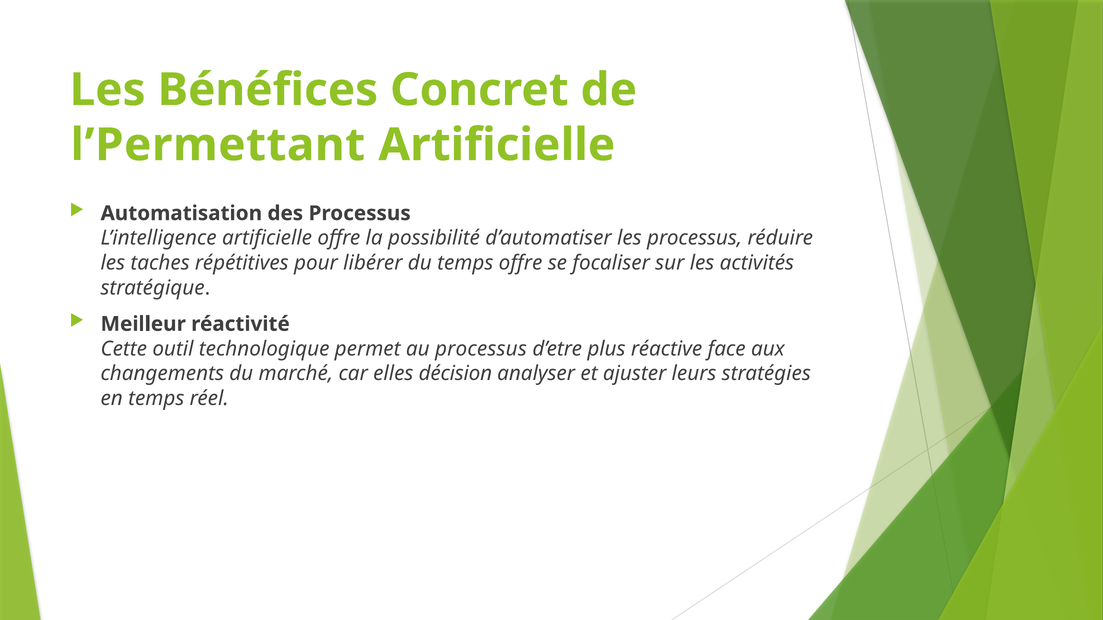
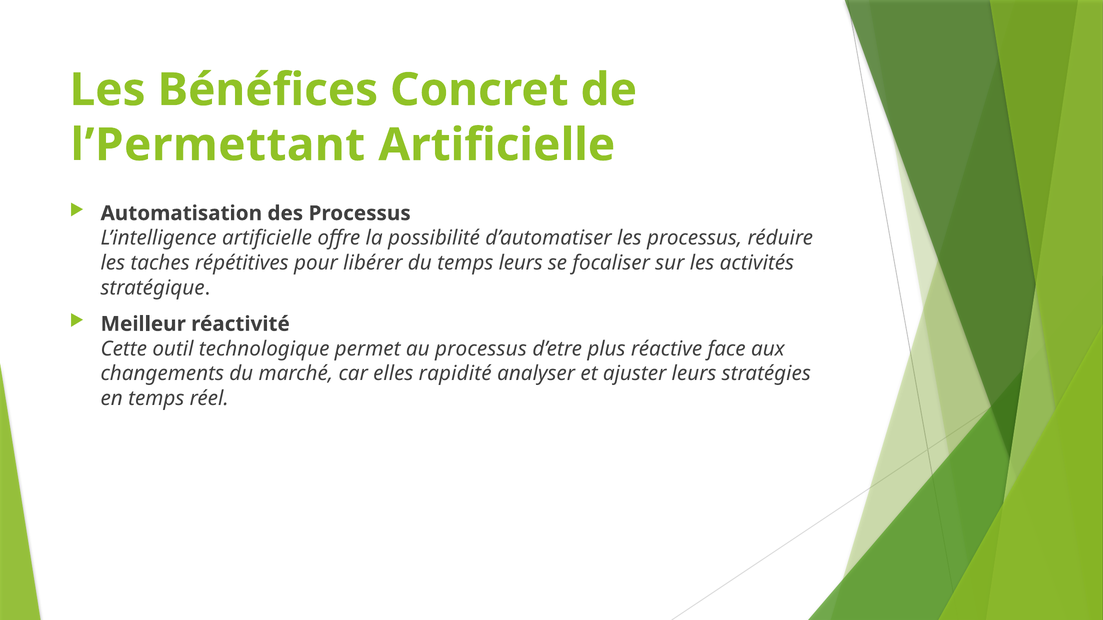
temps offre: offre -> leurs (521, 263)
décision: décision -> rapidité (455, 374)
